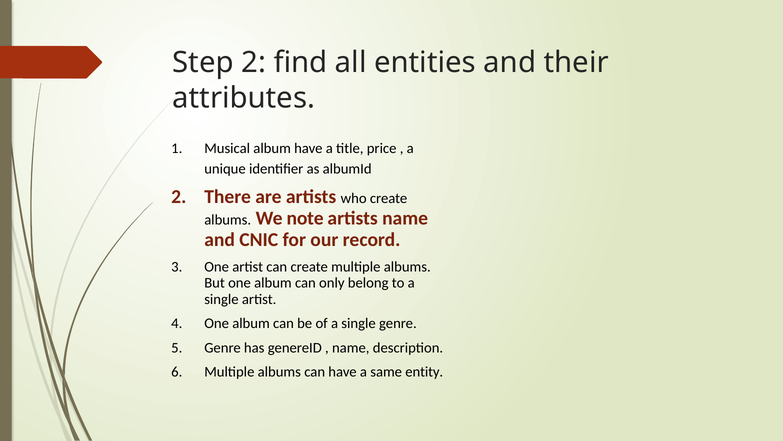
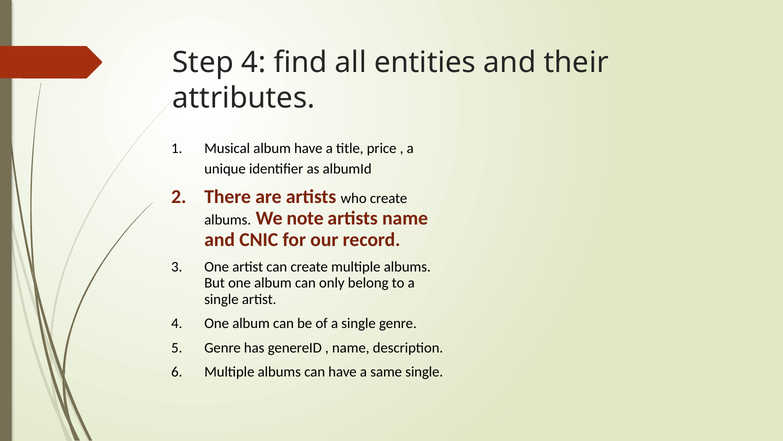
Step 2: 2 -> 4 (254, 63)
same entity: entity -> single (424, 372)
